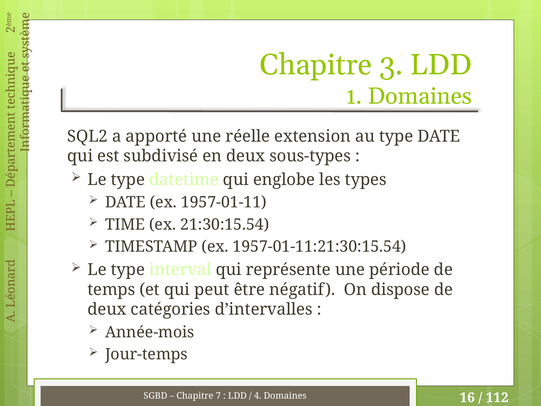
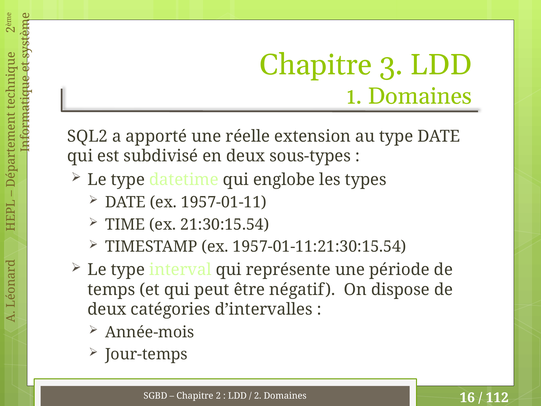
Chapitre 7: 7 -> 2 (218, 396)
4: 4 -> 2 (258, 396)
